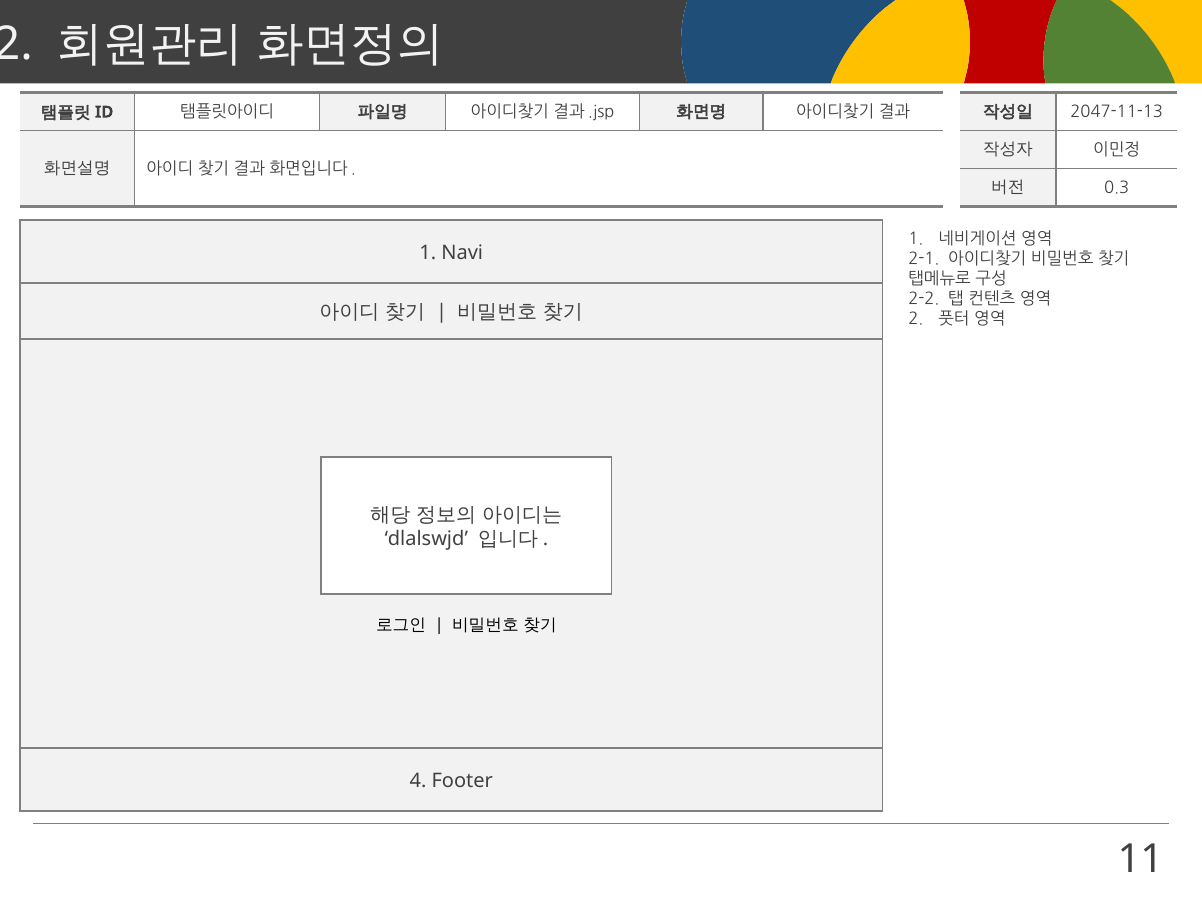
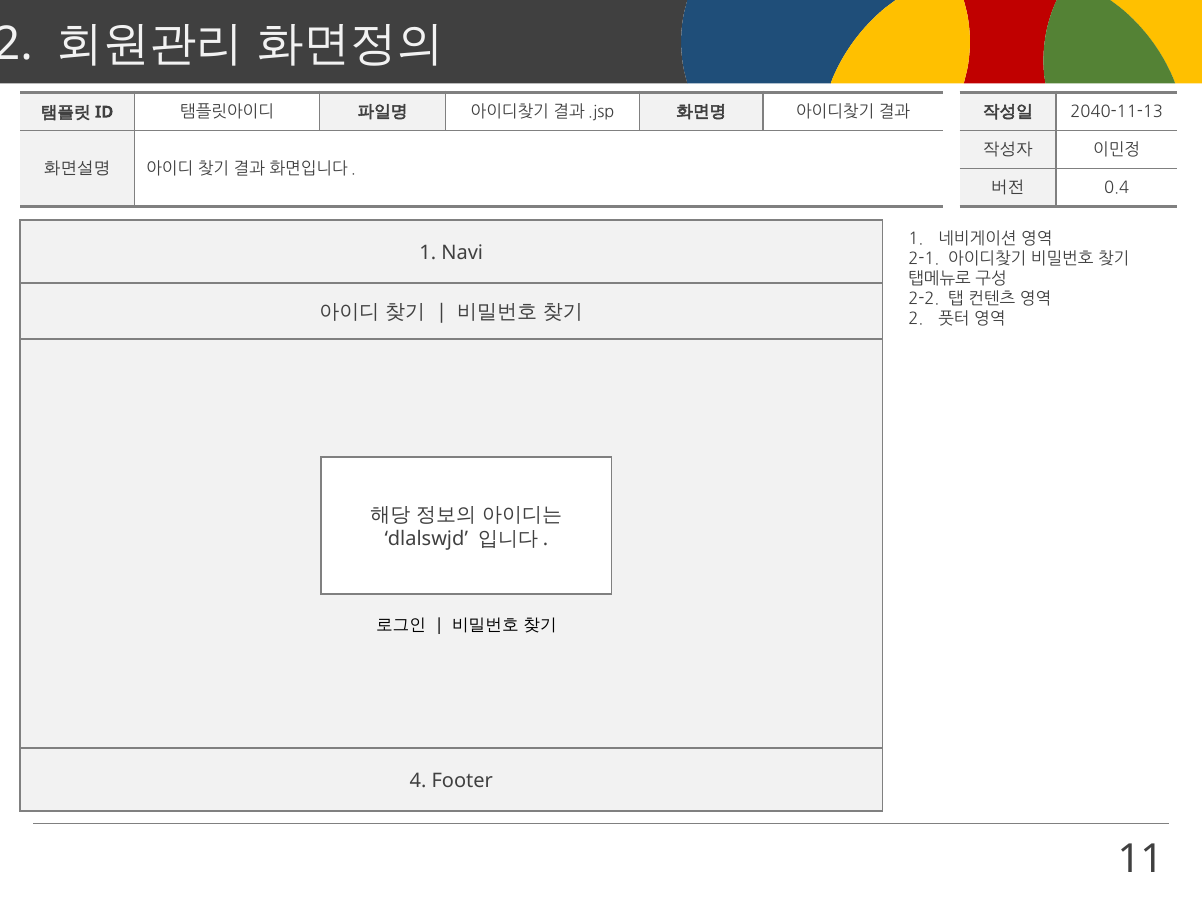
2047-11-13: 2047-11-13 -> 2040-11-13 (1117, 112)
0.3: 0.3 -> 0.4 (1117, 188)
